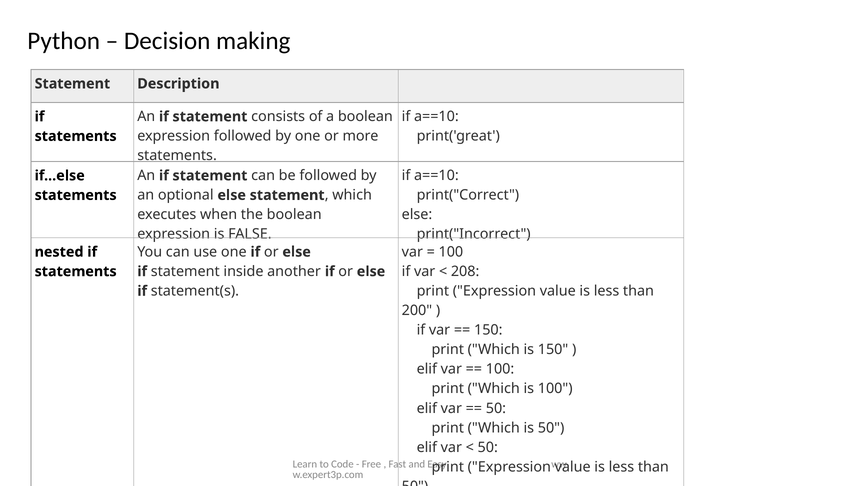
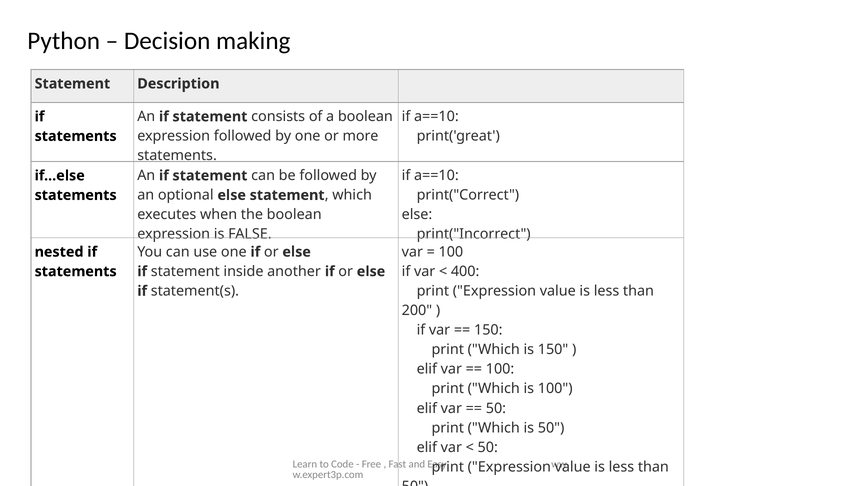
208: 208 -> 400 (465, 271)
